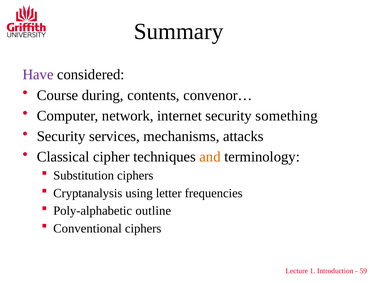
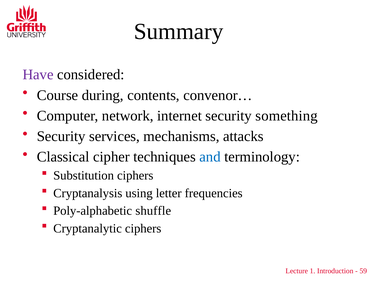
and colour: orange -> blue (210, 157)
outline: outline -> shuffle (153, 211)
Conventional: Conventional -> Cryptanalytic (88, 228)
